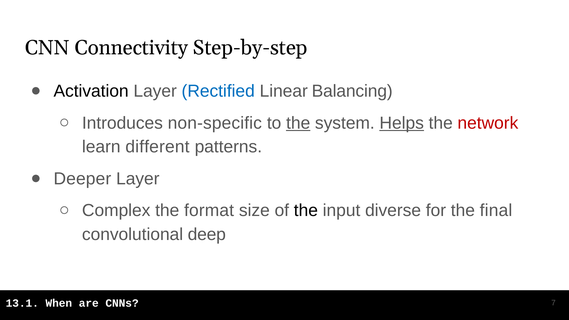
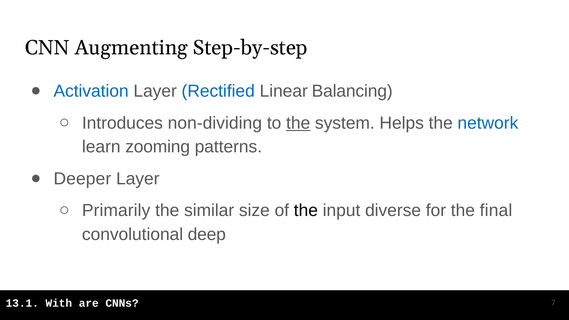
Connectivity: Connectivity -> Augmenting (131, 48)
Activation colour: black -> blue (91, 91)
non-specific: non-specific -> non-dividing (215, 123)
Helps underline: present -> none (402, 123)
network colour: red -> blue (488, 123)
different: different -> zooming (158, 147)
Complex: Complex -> Primarily (116, 211)
format: format -> similar (209, 211)
When: When -> With (59, 303)
